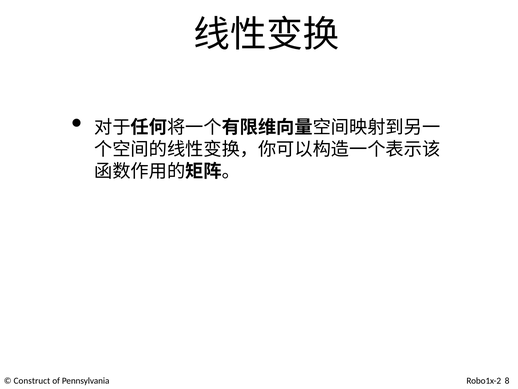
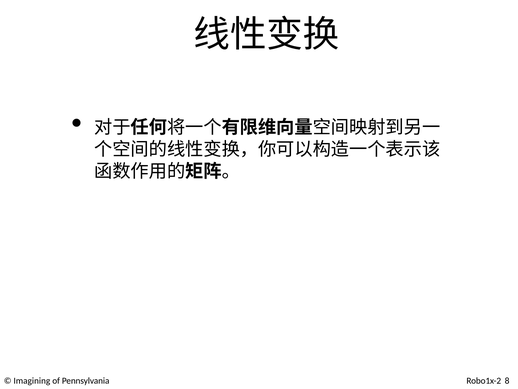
Construct: Construct -> Imagining (32, 380)
